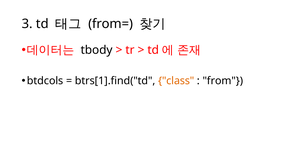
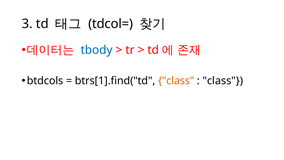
from=: from= -> tdcol= (111, 24)
tbody colour: black -> blue (97, 50)
from: from -> class (223, 81)
